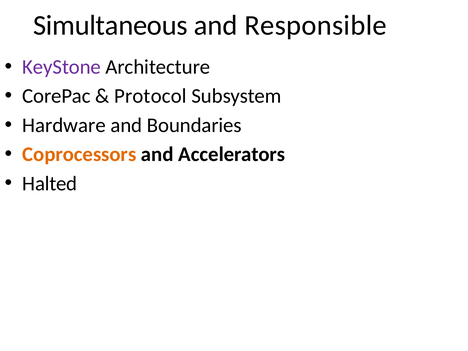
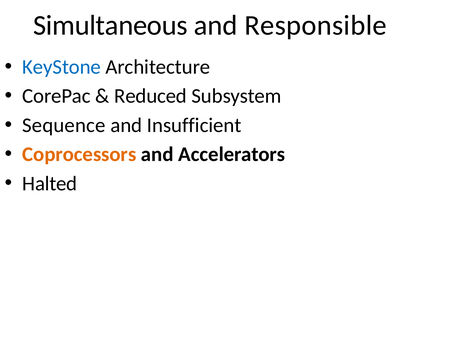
KeyStone colour: purple -> blue (62, 67)
Protocol: Protocol -> Reduced (151, 96)
Hardware: Hardware -> Sequence (64, 125)
Boundaries: Boundaries -> Insufficient (194, 125)
